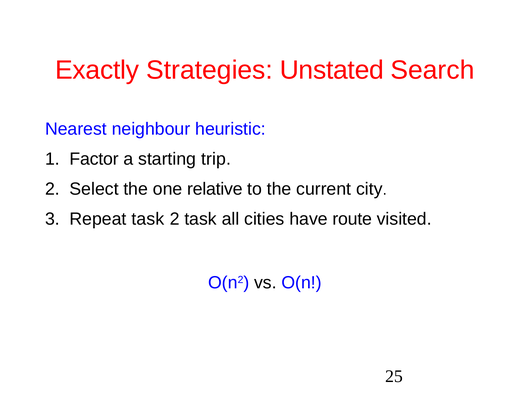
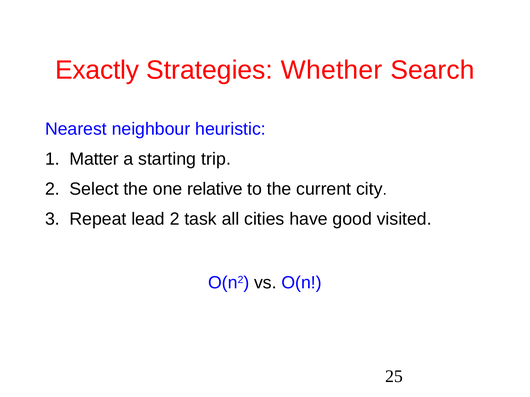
Unstated: Unstated -> Whether (332, 70)
Factor: Factor -> Matter (94, 159)
Repeat task: task -> lead (148, 219)
route: route -> good (352, 219)
